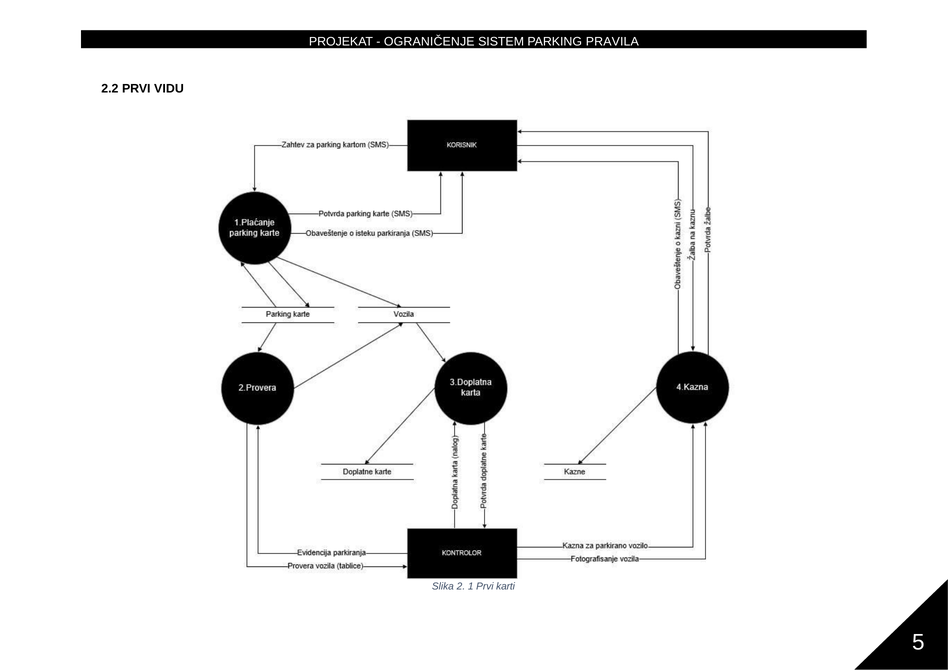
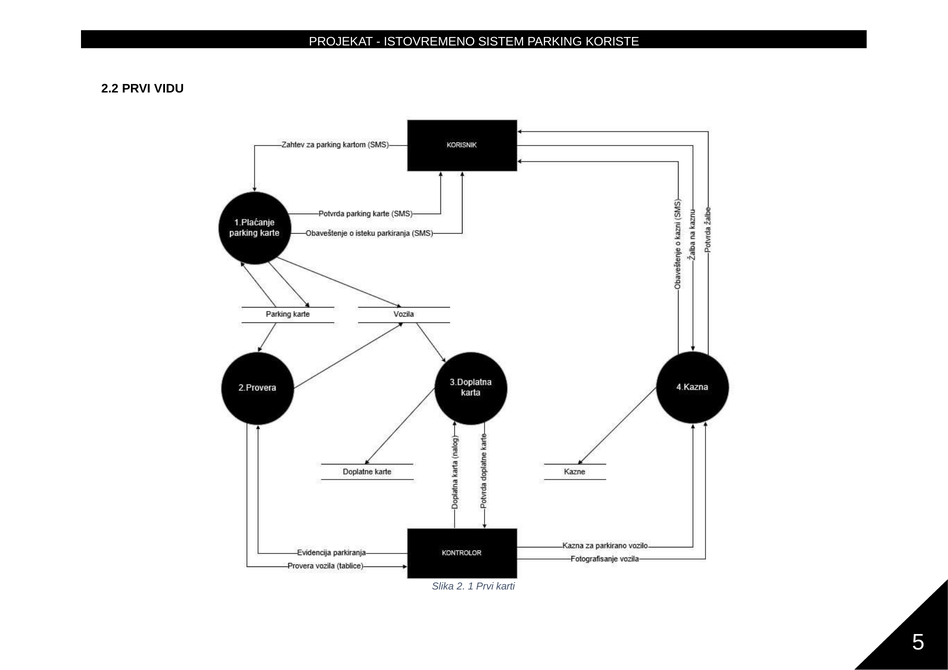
OGRANIČENJE: OGRANIČENJE -> ISTOVREMENO (429, 42)
PRAVILA: PRAVILA -> KORISTE (612, 42)
